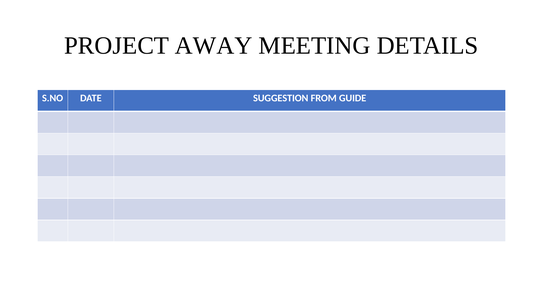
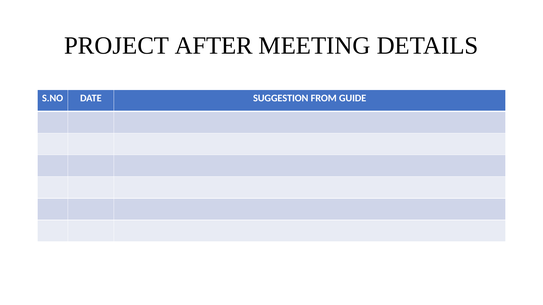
AWAY: AWAY -> AFTER (214, 46)
